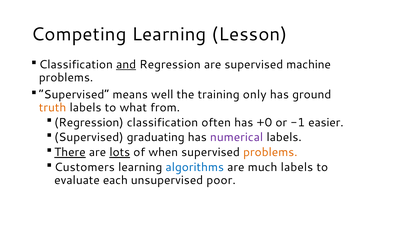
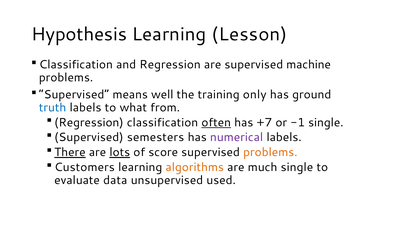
Competing: Competing -> Hypothesis (79, 34)
and underline: present -> none (126, 65)
truth colour: orange -> blue (53, 107)
often underline: none -> present (216, 122)
+0: +0 -> +7 (264, 122)
-1 easier: easier -> single (326, 122)
graduating: graduating -> semesters (156, 137)
when: when -> score (163, 152)
algorithms colour: blue -> orange (195, 167)
much labels: labels -> single (297, 167)
each: each -> data (115, 180)
poor: poor -> used (221, 180)
